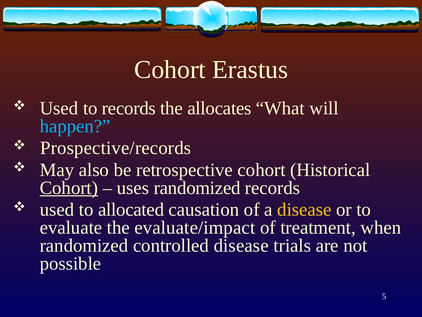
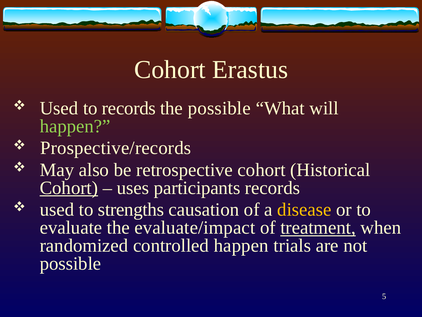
the allocates: allocates -> possible (219, 108)
happen colour: light blue -> light green (75, 126)
uses randomized: randomized -> participants (197, 188)
allocated: allocated -> strengths (131, 209)
treatment underline: none -> present (318, 227)
controlled disease: disease -> happen (241, 245)
